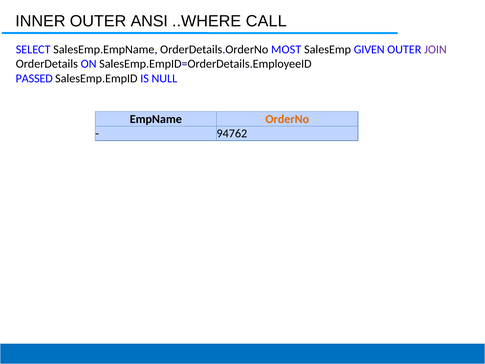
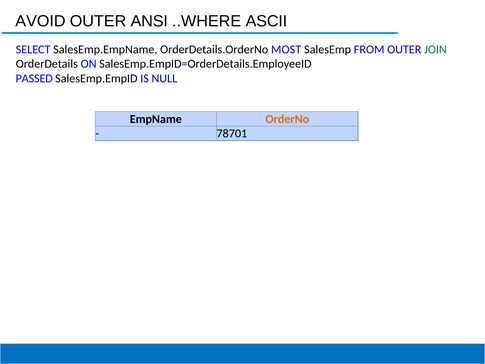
INNER: INNER -> AVOID (40, 21)
CALL: CALL -> ASCII (266, 21)
GIVEN: GIVEN -> FROM (369, 49)
JOIN colour: purple -> green (435, 49)
94762: 94762 -> 78701 (232, 134)
